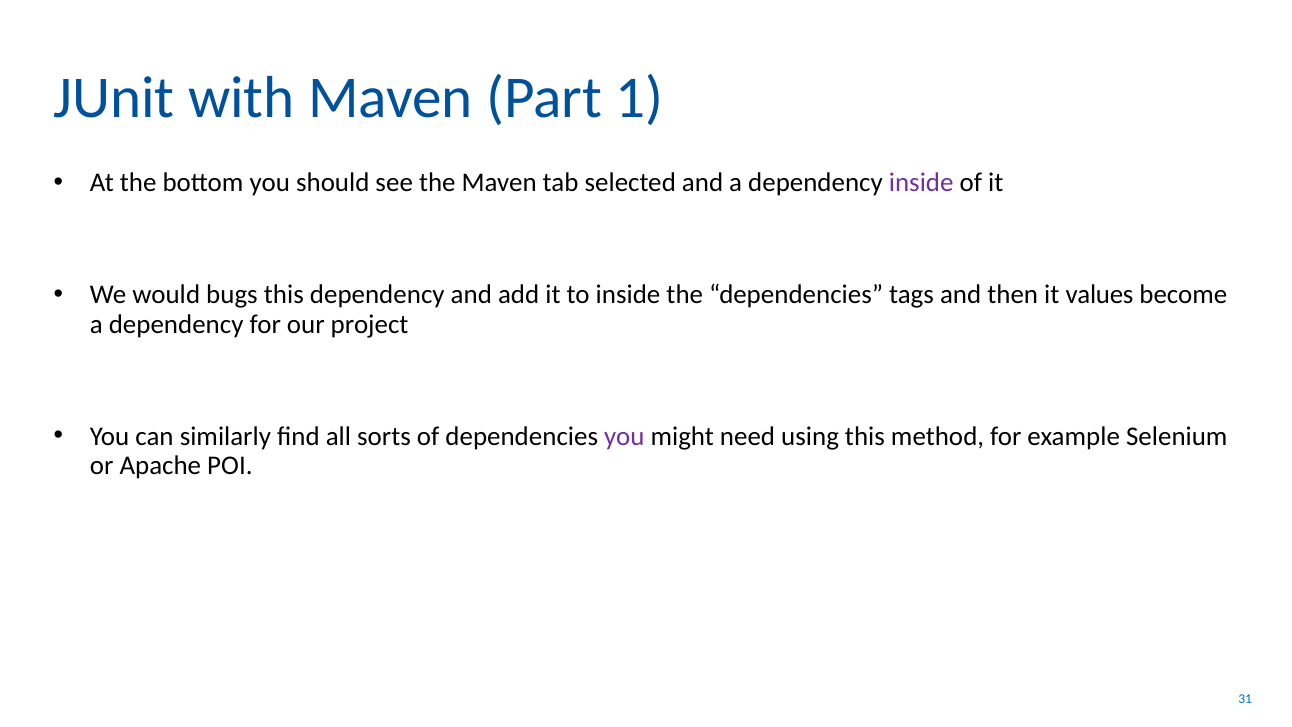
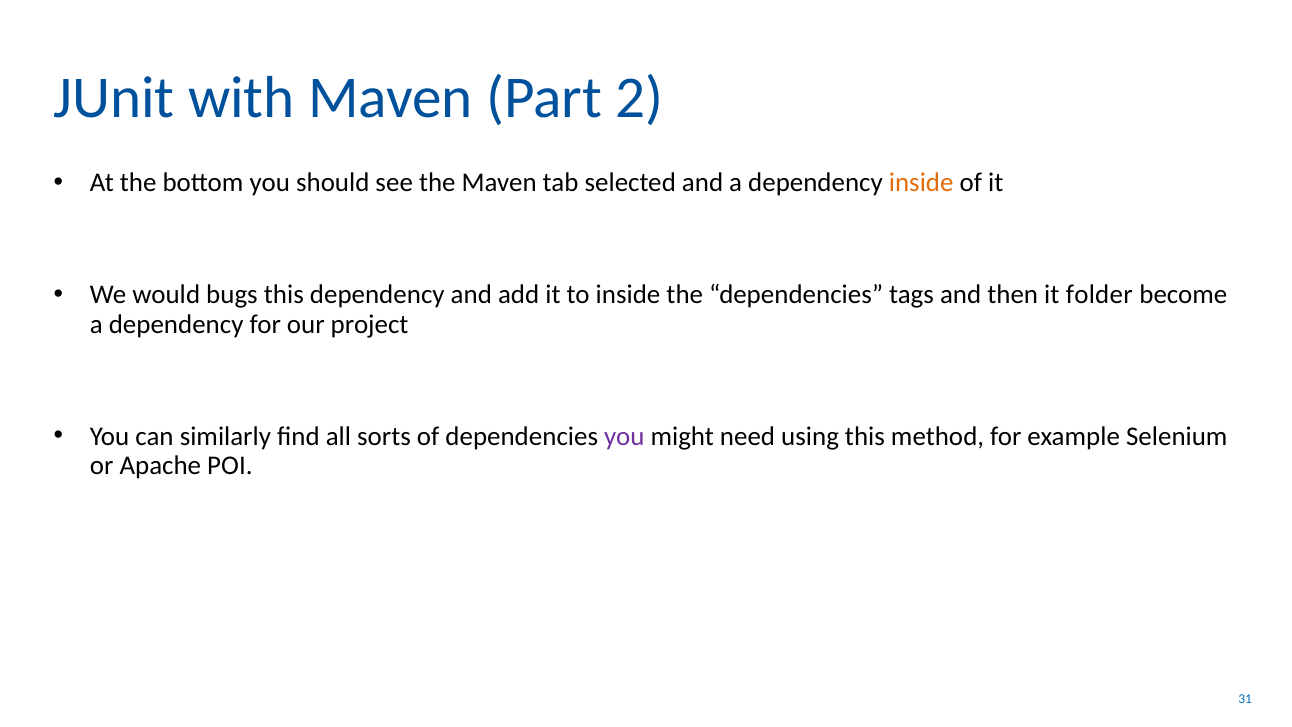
1: 1 -> 2 (640, 98)
inside colour: purple -> orange (921, 183)
values: values -> folder (1099, 295)
